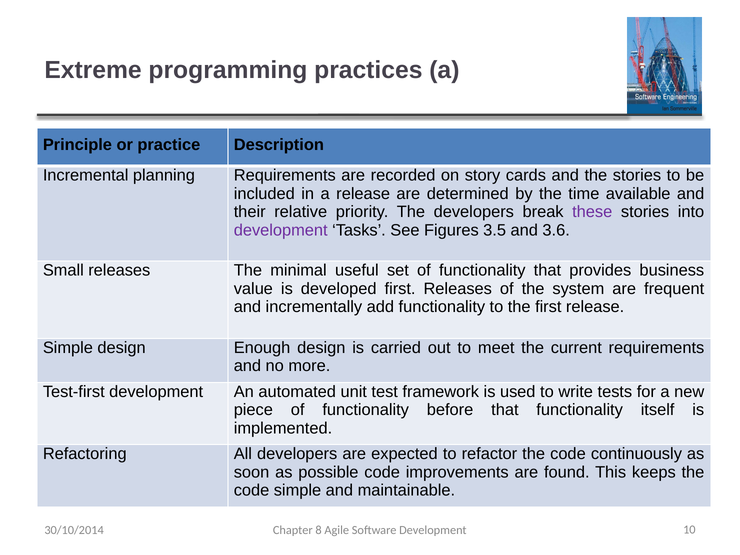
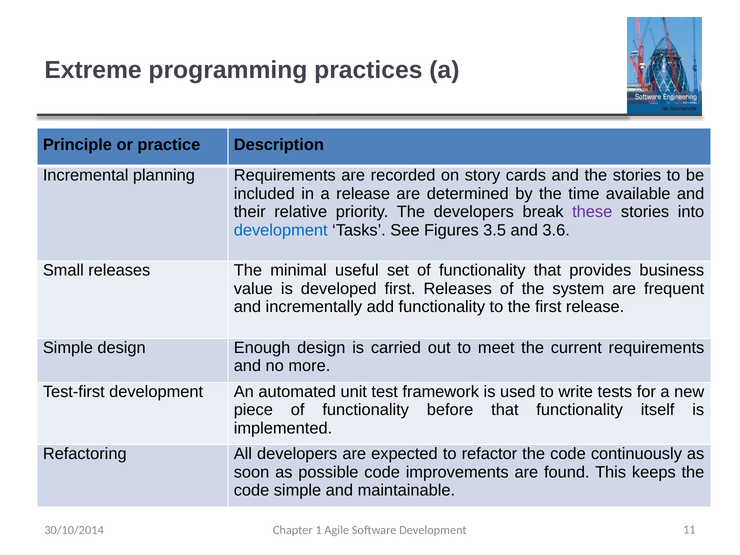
development colour: purple -> blue (281, 230)
8: 8 -> 1 (319, 530)
10: 10 -> 11 (689, 530)
